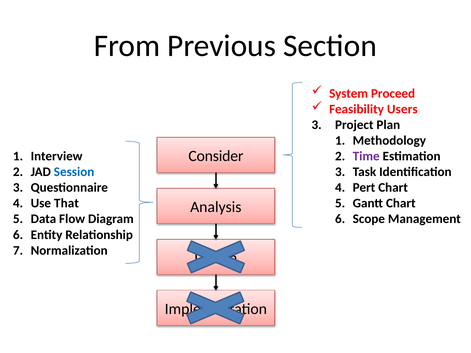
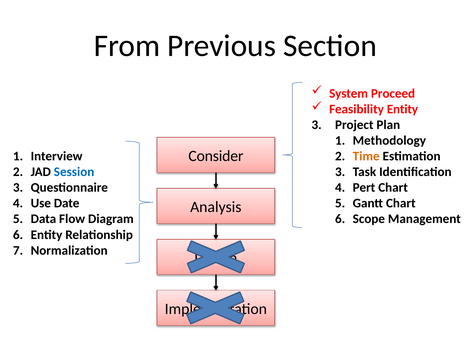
Feasibility Users: Users -> Entity (402, 109)
Time colour: purple -> orange (366, 156)
That: That -> Date (67, 203)
